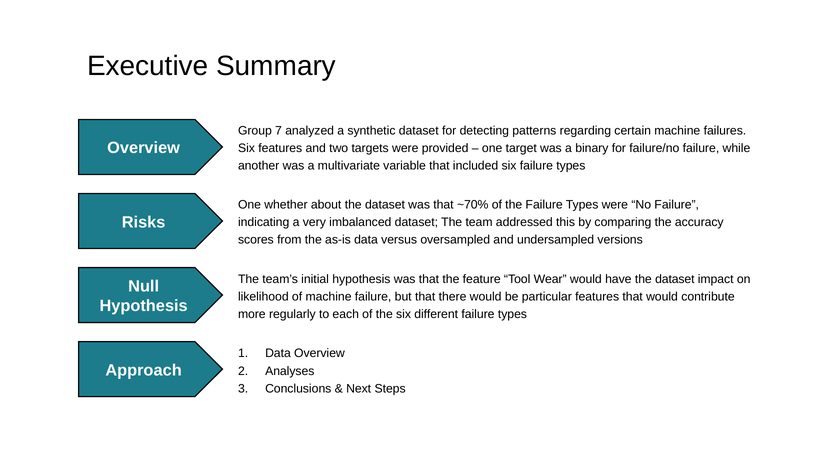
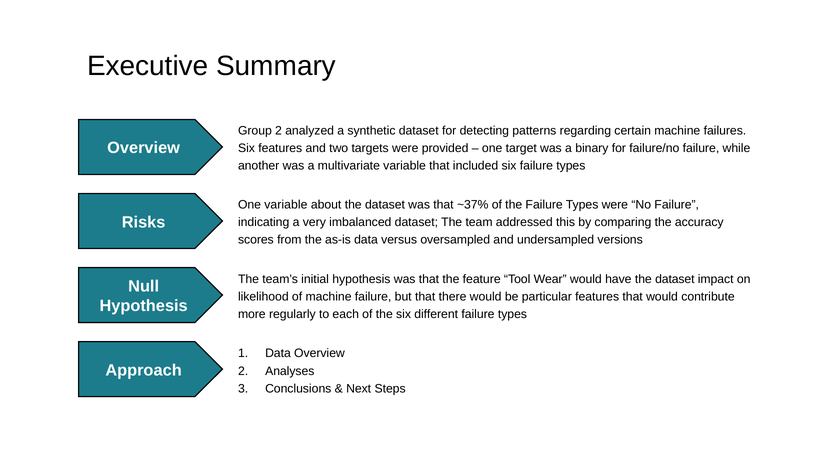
Group 7: 7 -> 2 (278, 131)
One whether: whether -> variable (286, 205)
~70%: ~70% -> ~37% (473, 205)
